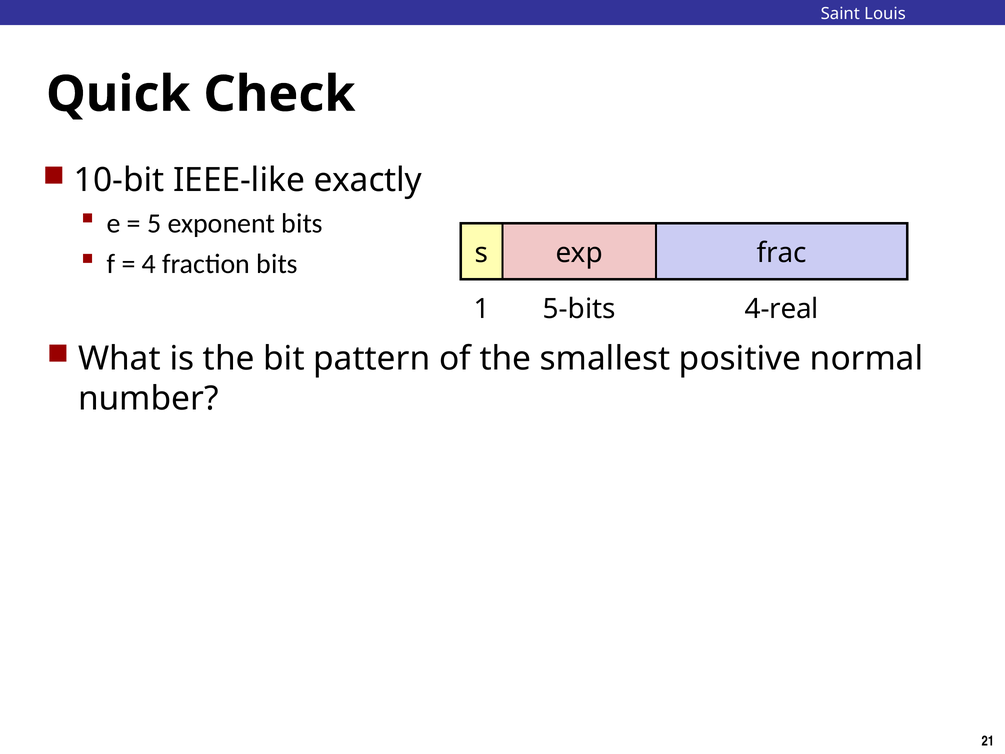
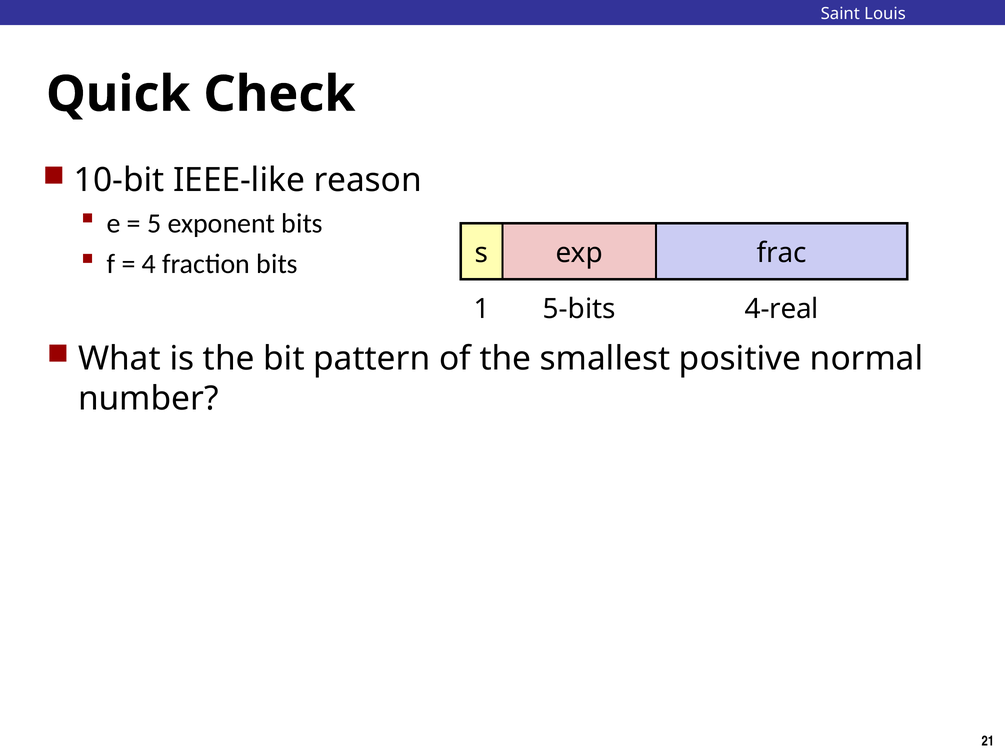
exactly: exactly -> reason (368, 180)
